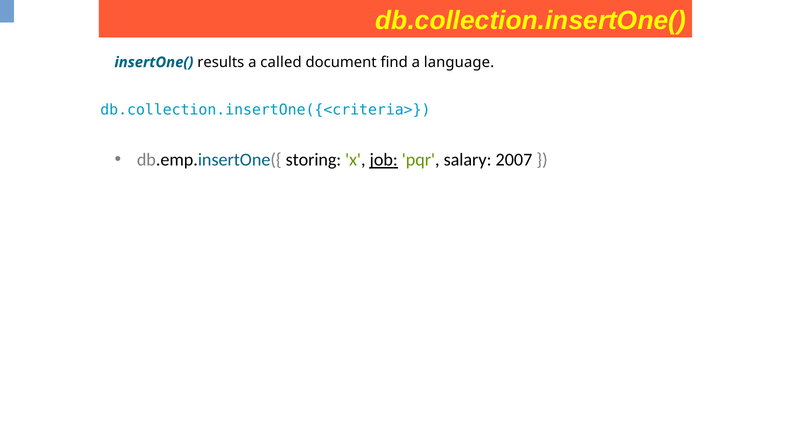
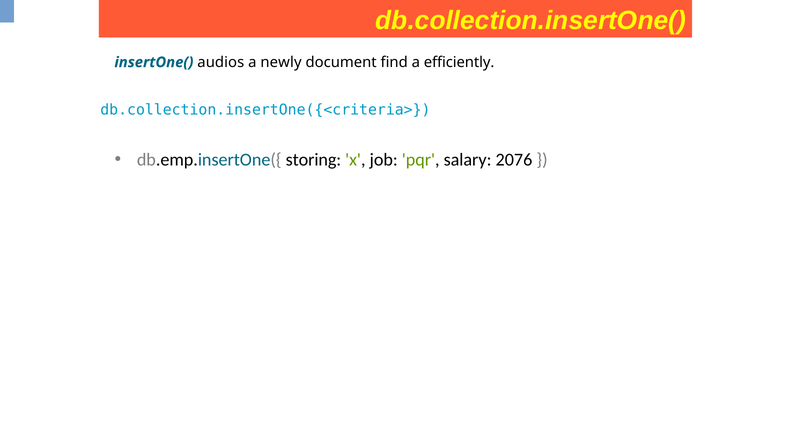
results: results -> audios (221, 62)
called: called -> newly (281, 62)
language: language -> efficiently (459, 62)
job underline: present -> none (384, 160)
2007: 2007 -> 2076 (514, 160)
